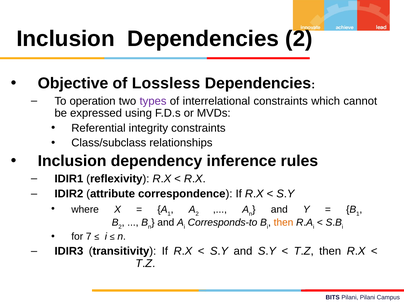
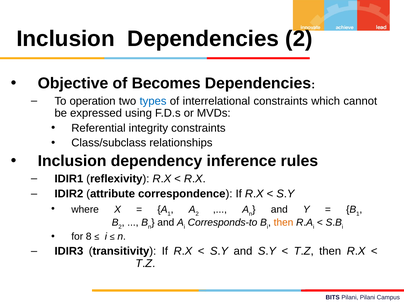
Lossless: Lossless -> Becomes (166, 83)
types colour: purple -> blue (153, 101)
7: 7 -> 8 (89, 237)
